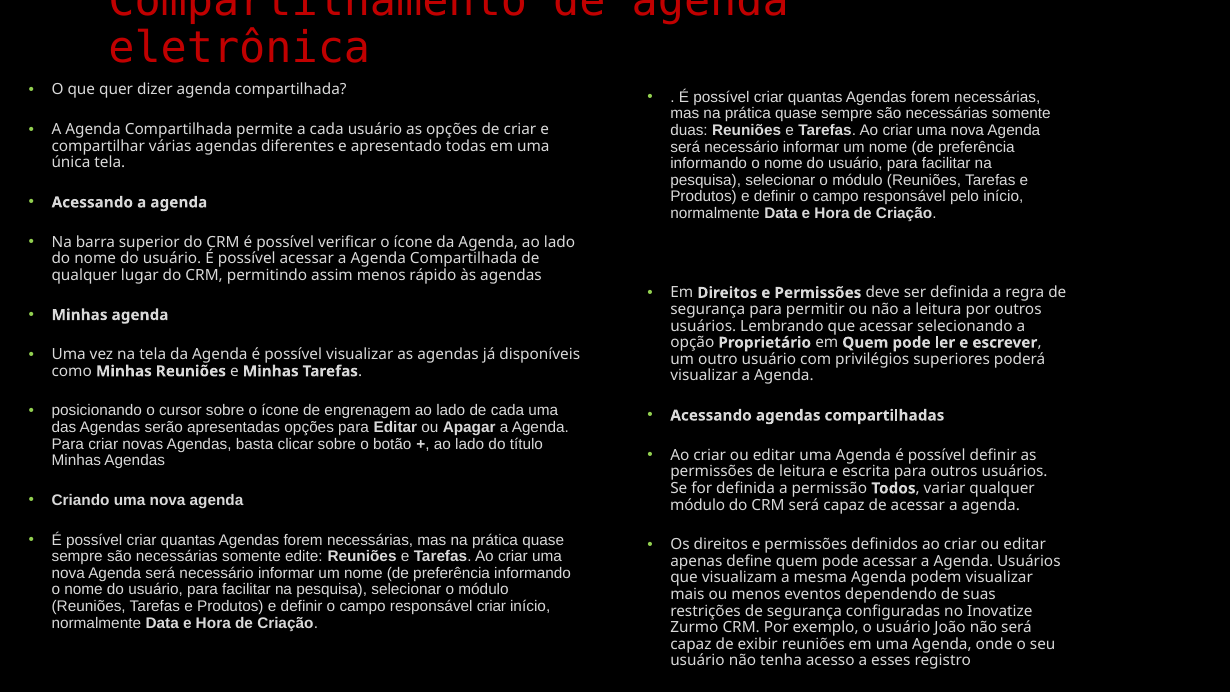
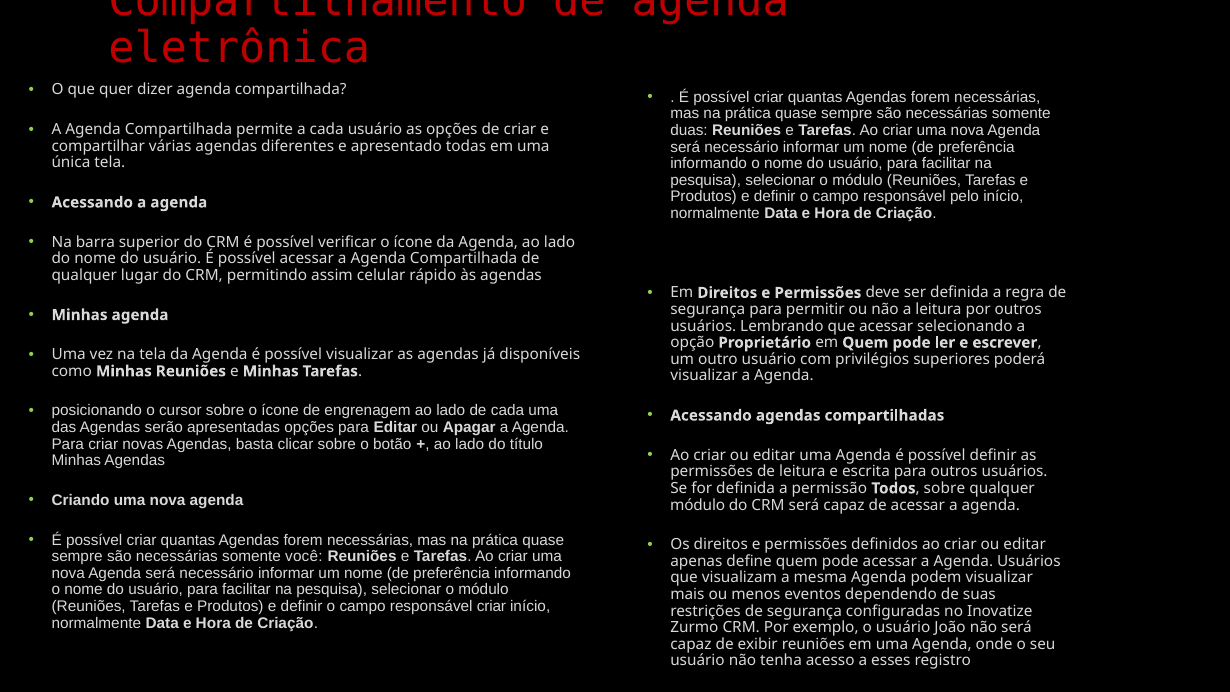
assim menos: menos -> celular (381, 275)
Todos variar: variar -> sobre (944, 488)
edite: edite -> você (304, 557)
